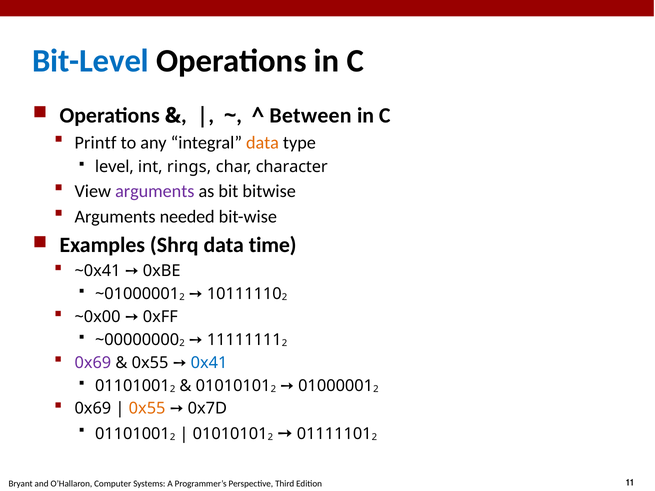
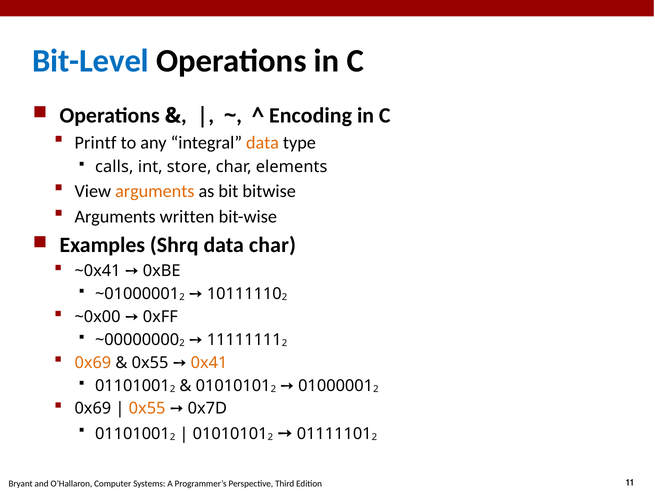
Between: Between -> Encoding (311, 115)
level: level -> calls (114, 167)
rings: rings -> store (189, 167)
character: character -> elements (292, 167)
arguments colour: purple -> orange (155, 191)
needed: needed -> written (187, 217)
data time: time -> char (272, 245)
0x69 colour: purple -> orange (93, 363)
0x41 colour: blue -> orange (209, 363)
